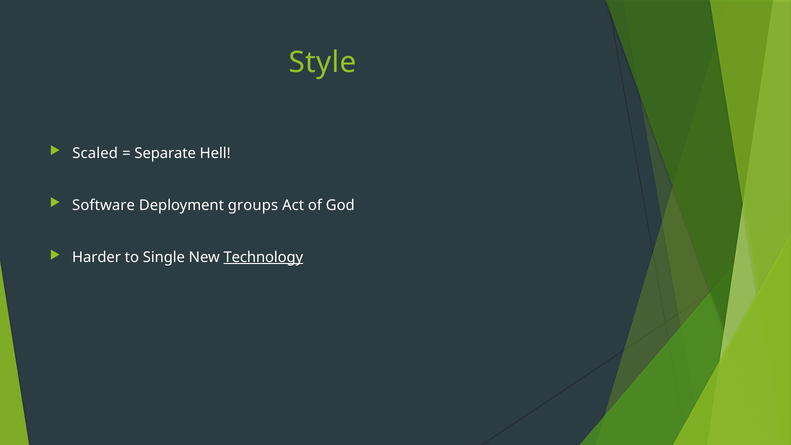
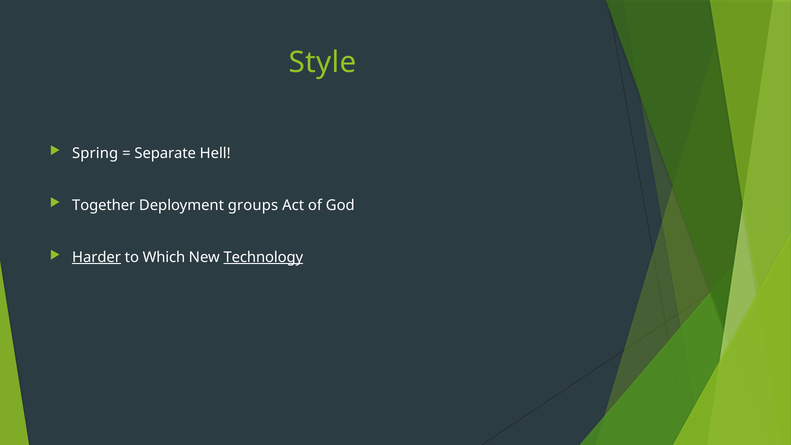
Scaled: Scaled -> Spring (95, 153)
Software: Software -> Together (104, 205)
Harder underline: none -> present (97, 257)
Single: Single -> Which (164, 257)
